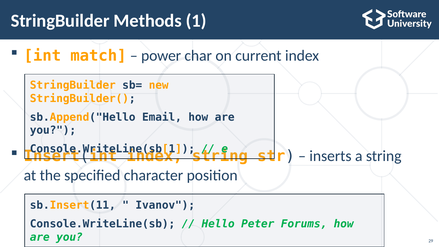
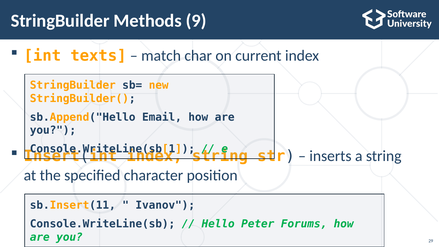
1: 1 -> 9 (196, 21)
match: match -> texts (98, 56)
power: power -> match (161, 56)
